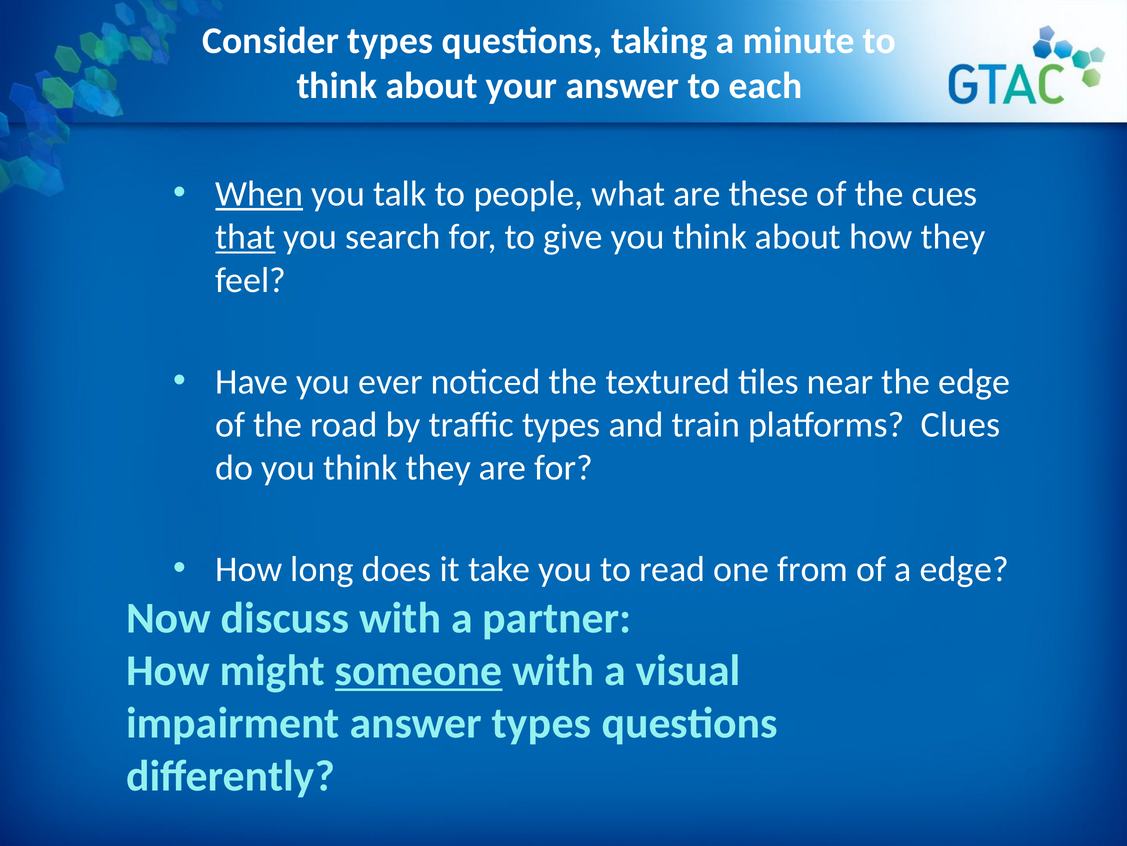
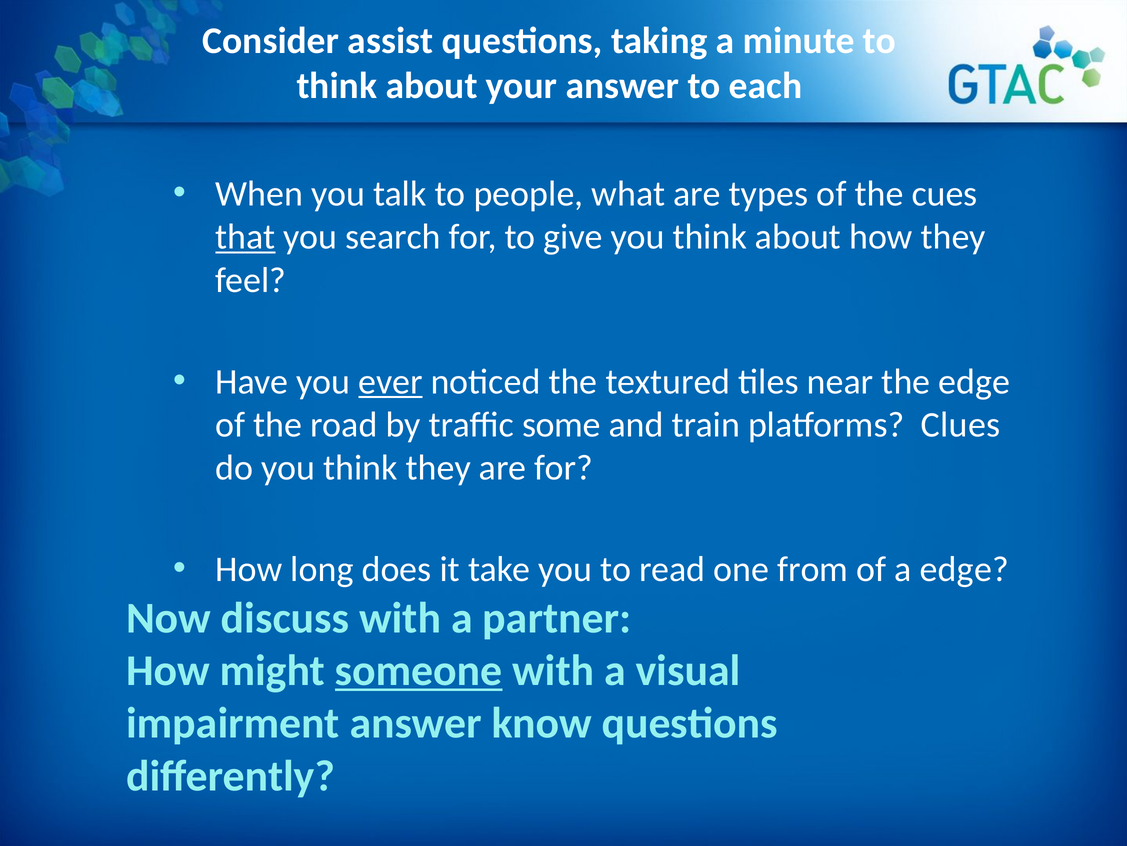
Consider types: types -> assist (390, 41)
When underline: present -> none (259, 194)
these: these -> types (768, 194)
ever underline: none -> present (390, 381)
traffic types: types -> some (561, 424)
answer types: types -> know (542, 723)
